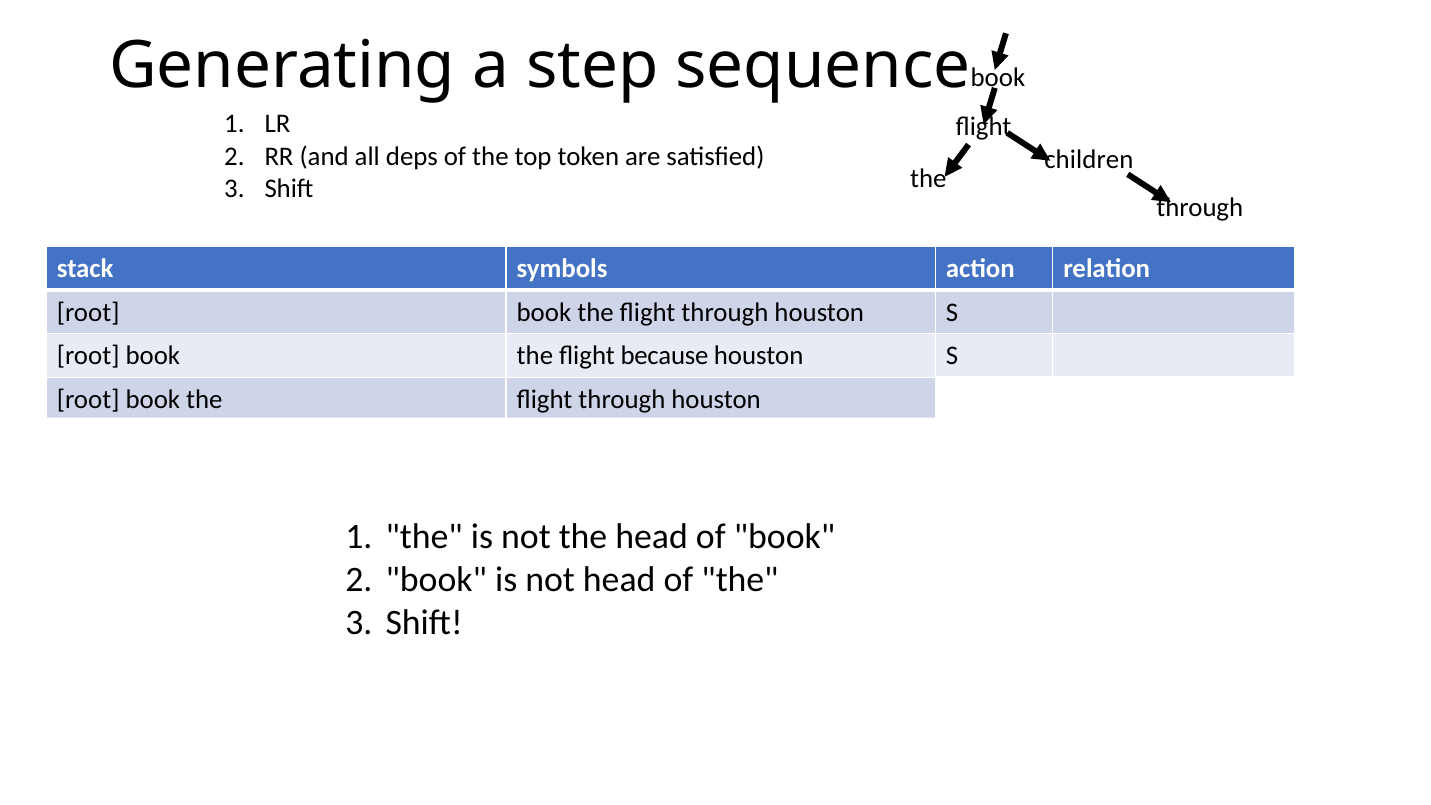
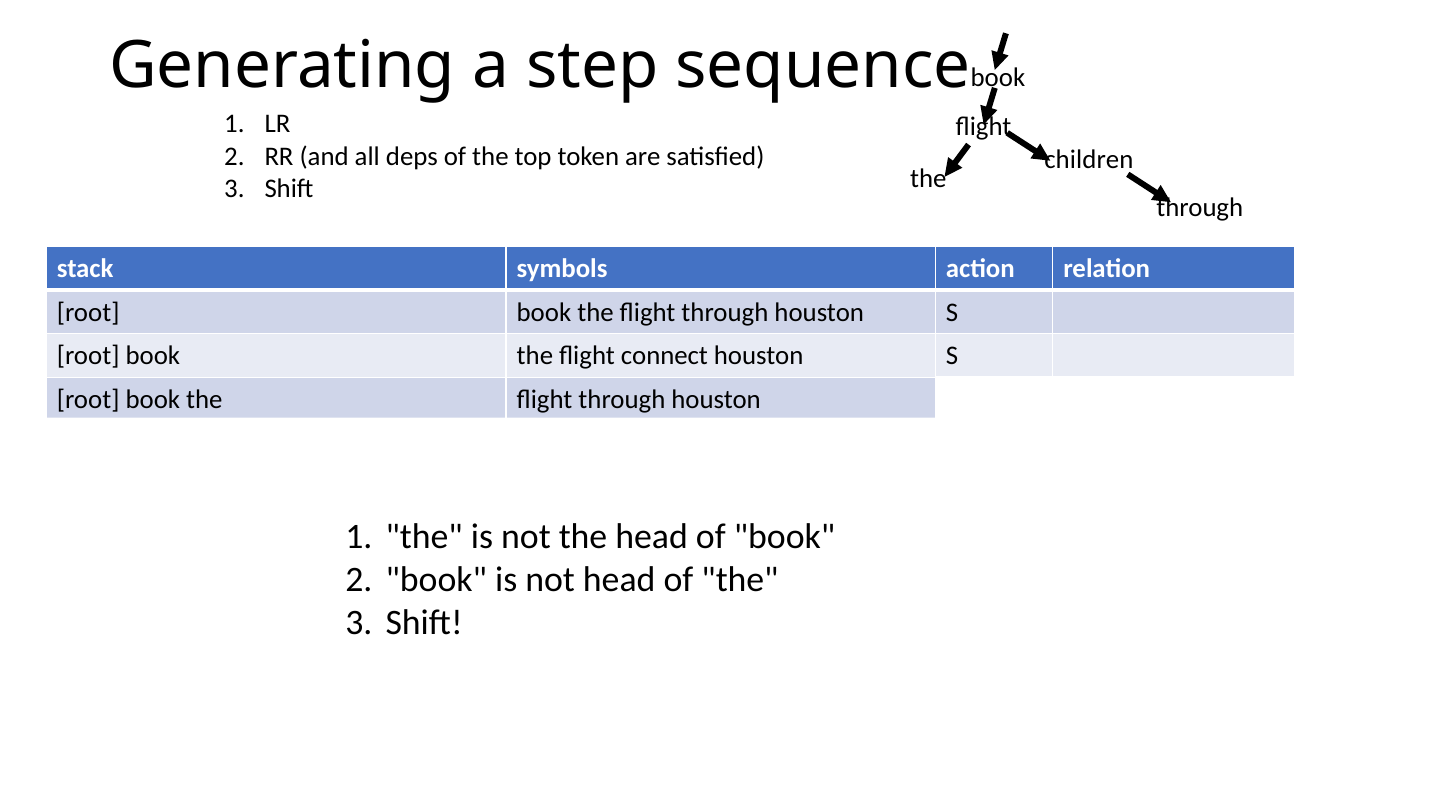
because: because -> connect (664, 356)
